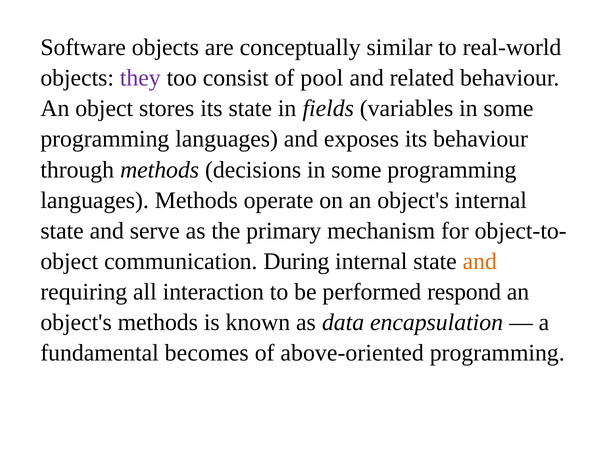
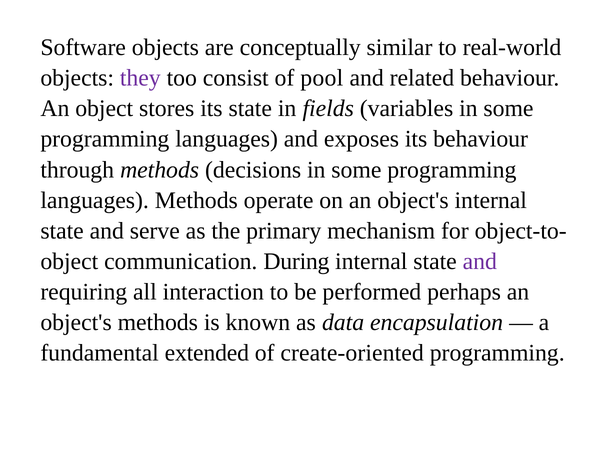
and colour: orange -> purple (480, 261)
respond: respond -> perhaps (464, 292)
becomes: becomes -> extended (207, 353)
above-oriented: above-oriented -> create-oriented (352, 353)
